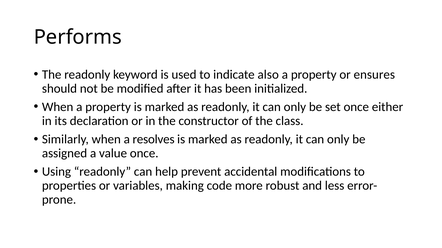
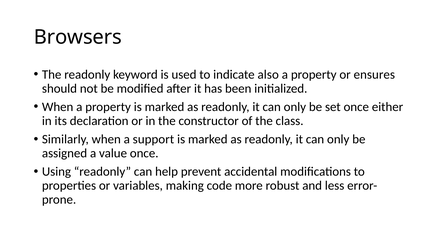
Performs: Performs -> Browsers (78, 37)
resolves: resolves -> support (153, 140)
